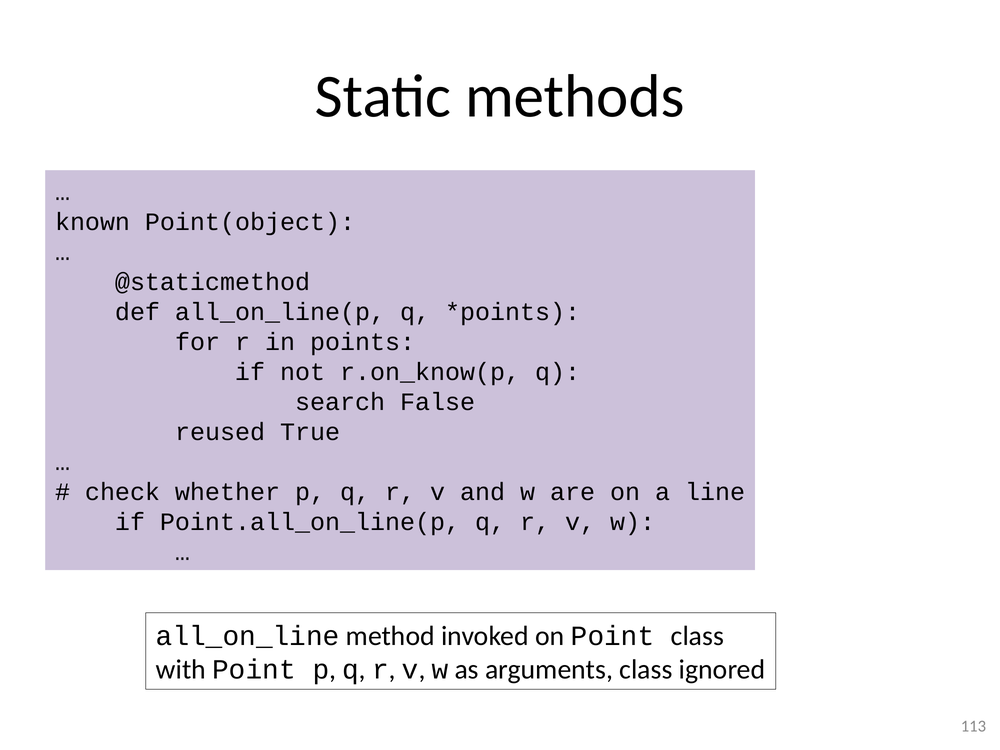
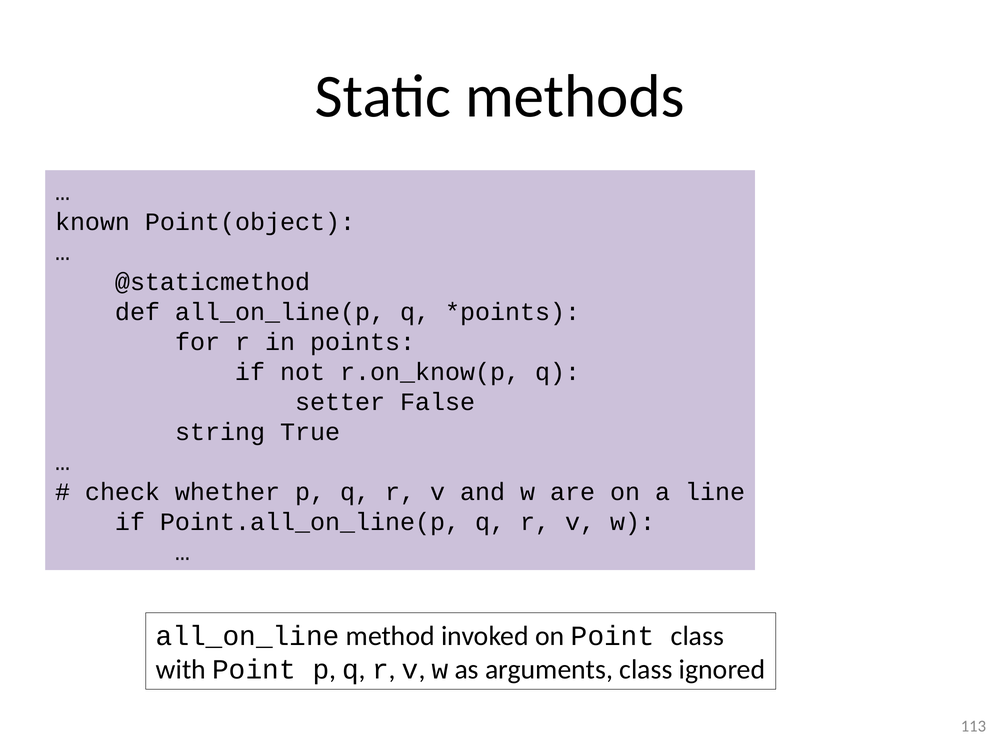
search: search -> setter (340, 402)
reused: reused -> string (220, 432)
